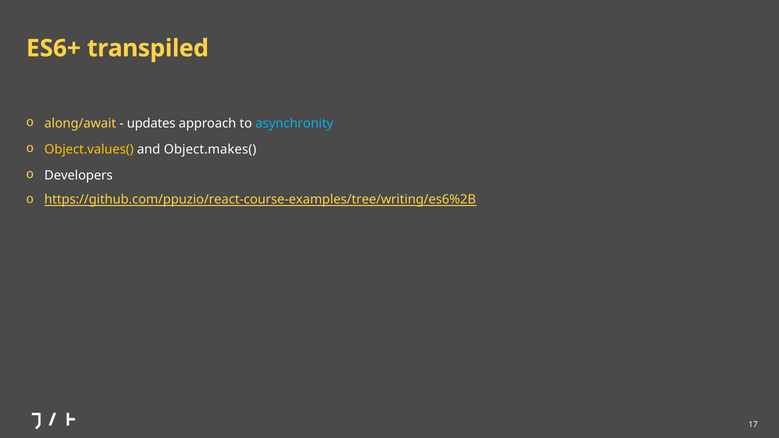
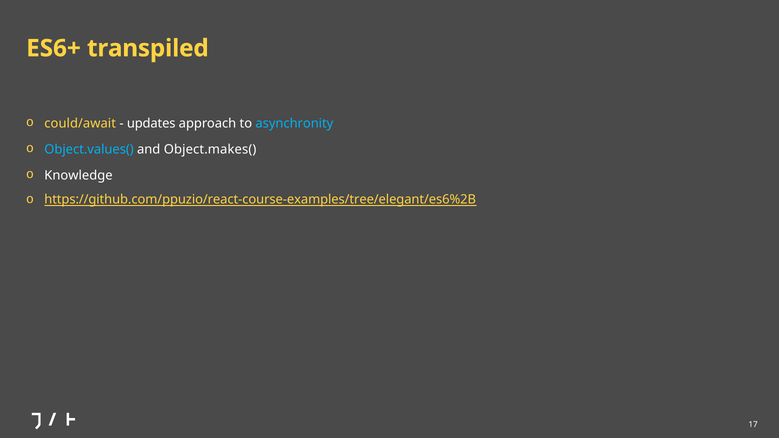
along/await: along/await -> could/await (80, 124)
Object.values( colour: yellow -> light blue (89, 150)
Developers: Developers -> Knowledge (78, 176)
https://github.com/ppuzio/react-course-examples/tree/writing/es6%2B: https://github.com/ppuzio/react-course-examples/tree/writing/es6%2B -> https://github.com/ppuzio/react-course-examples/tree/elegant/es6%2B (260, 200)
